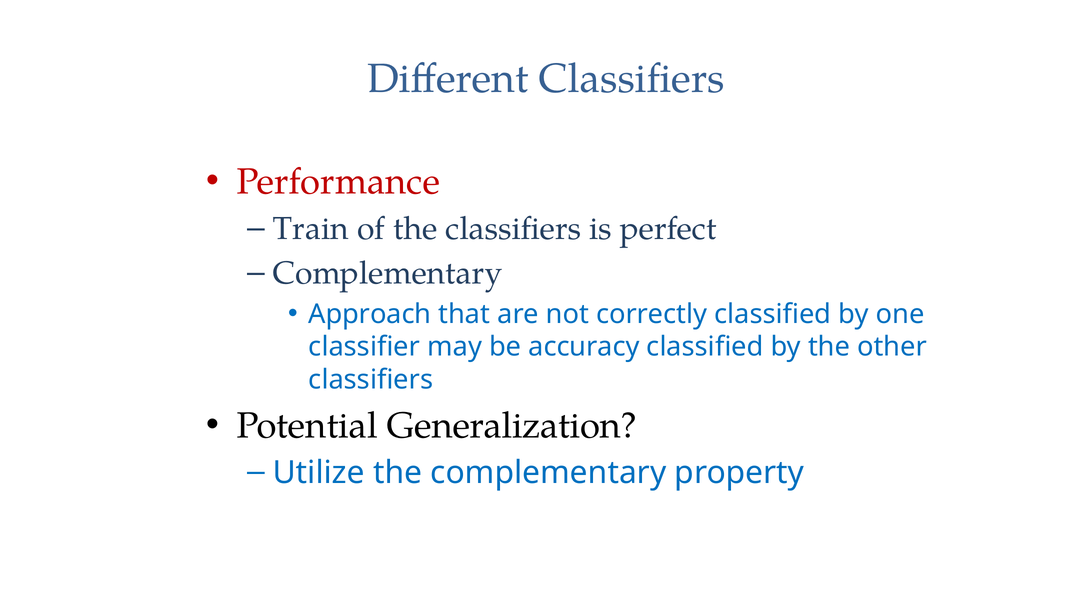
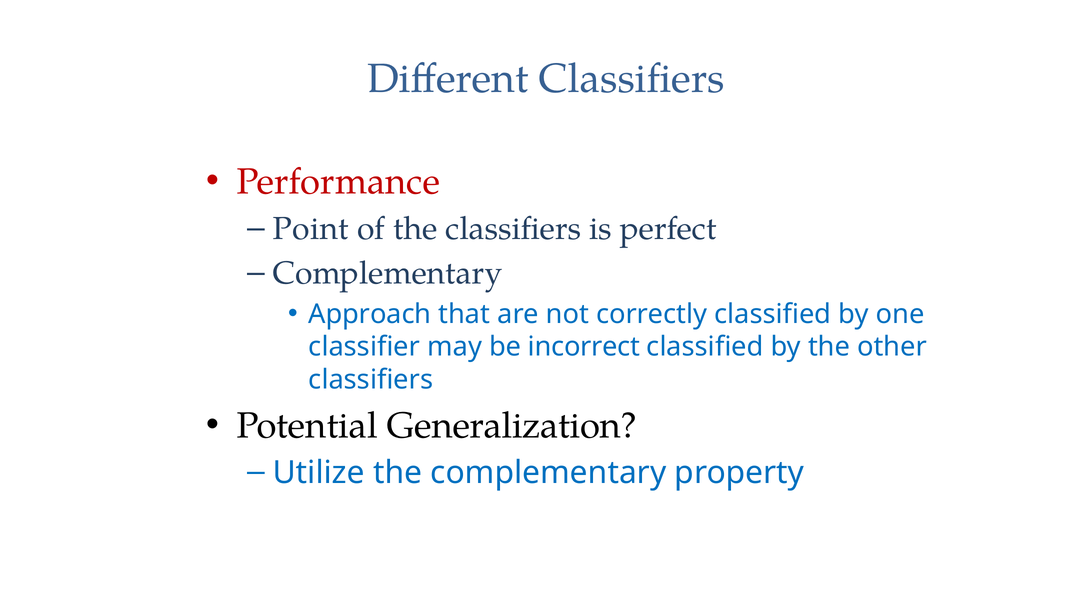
Train: Train -> Point (311, 229)
accuracy: accuracy -> incorrect (584, 347)
